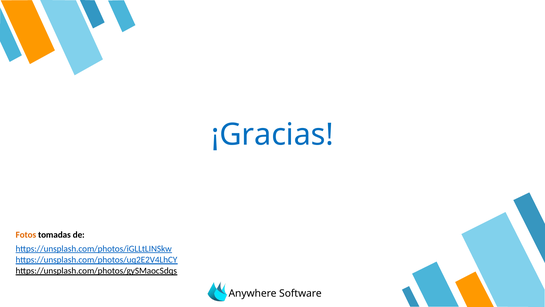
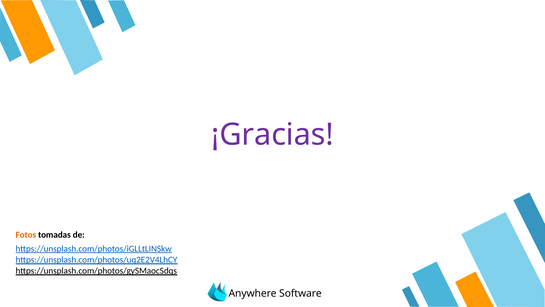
¡Gracias colour: blue -> purple (273, 135)
